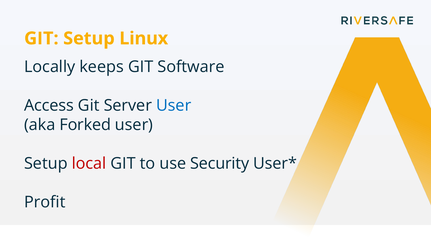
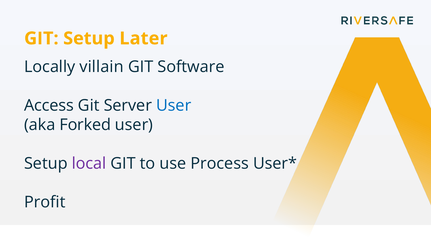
Linux: Linux -> Later (143, 39)
keeps: keeps -> villain (102, 67)
local colour: red -> purple (89, 164)
Security: Security -> Process (220, 164)
